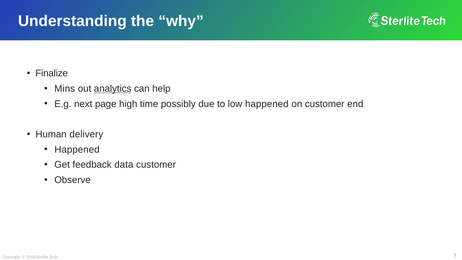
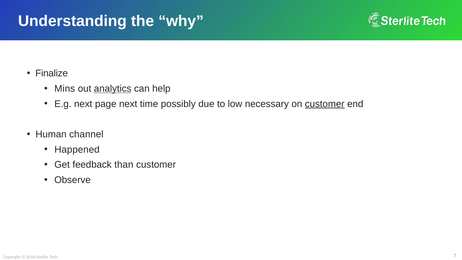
page high: high -> next (128, 104)
low happened: happened -> necessary (267, 104)
customer underline: none -> present (325, 104)
delivery: delivery -> channel (86, 134)
data: data -> than (124, 165)
